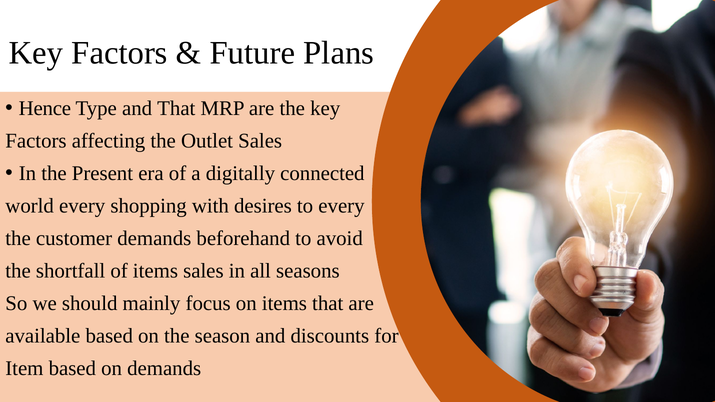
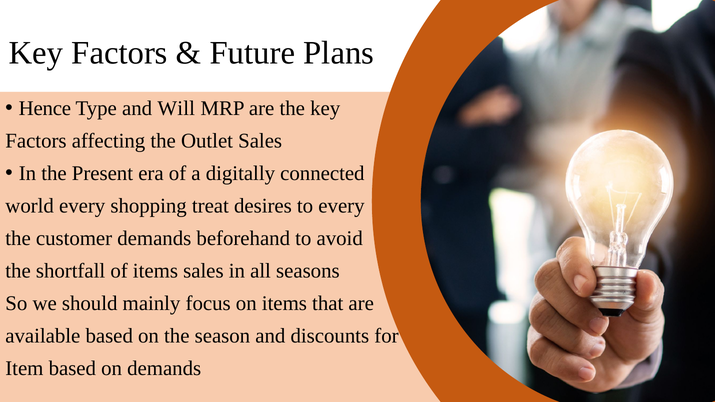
and That: That -> Will (176, 109)
with: with -> treat (210, 206)
